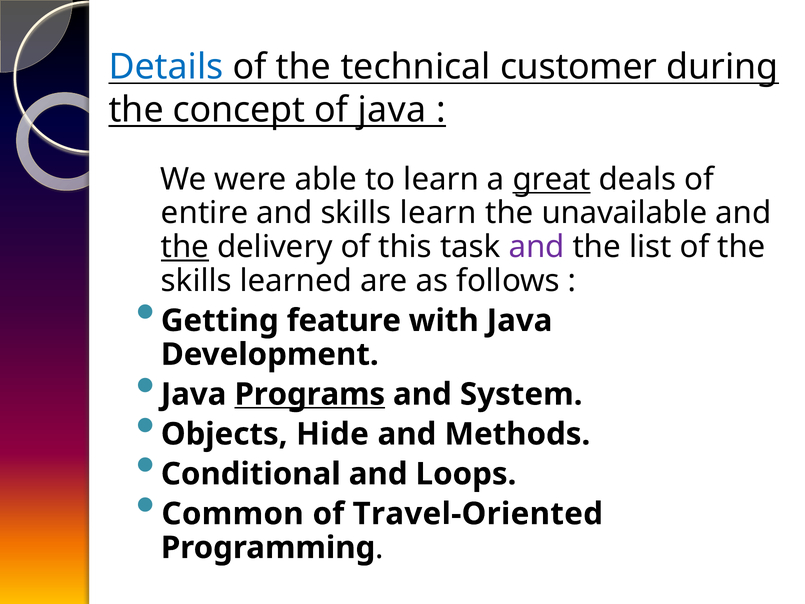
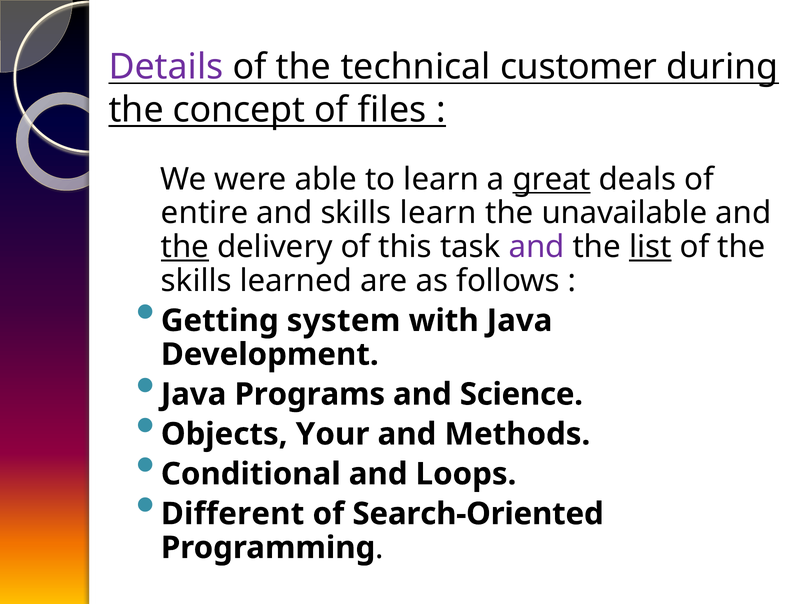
Details colour: blue -> purple (166, 67)
of java: java -> files (392, 110)
list underline: none -> present (650, 247)
feature: feature -> system (344, 321)
Programs underline: present -> none (310, 394)
System: System -> Science (521, 394)
Hide: Hide -> Your (333, 434)
Common: Common -> Different (233, 514)
Travel-Oriented: Travel-Oriented -> Search-Oriented (478, 514)
